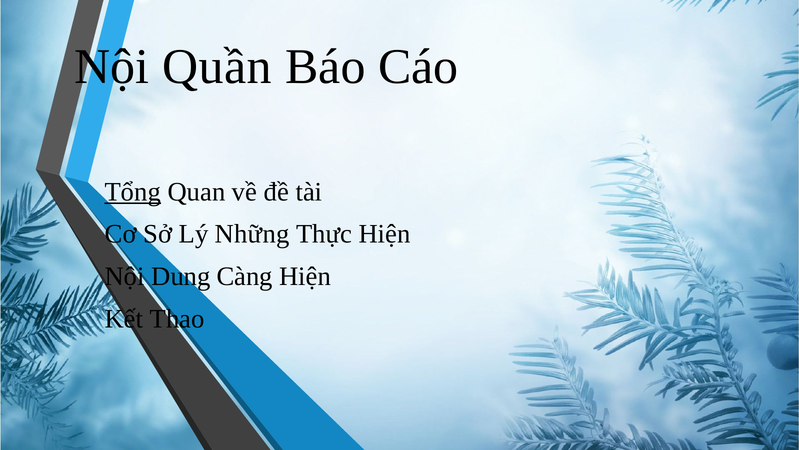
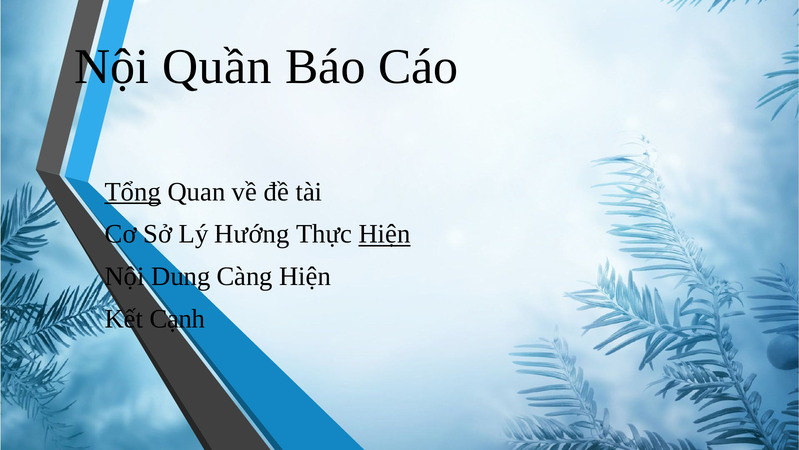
Những: Những -> Hướng (252, 234)
Hiện underline: none -> present (385, 234)
Thao: Thao -> Cạnh (177, 319)
